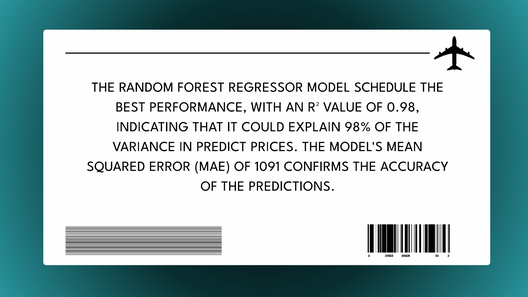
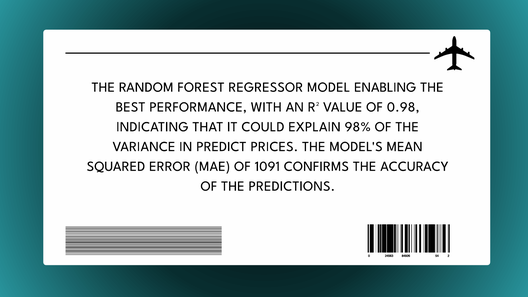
SCHEDULE: SCHEDULE -> ENABLING (385, 87)
